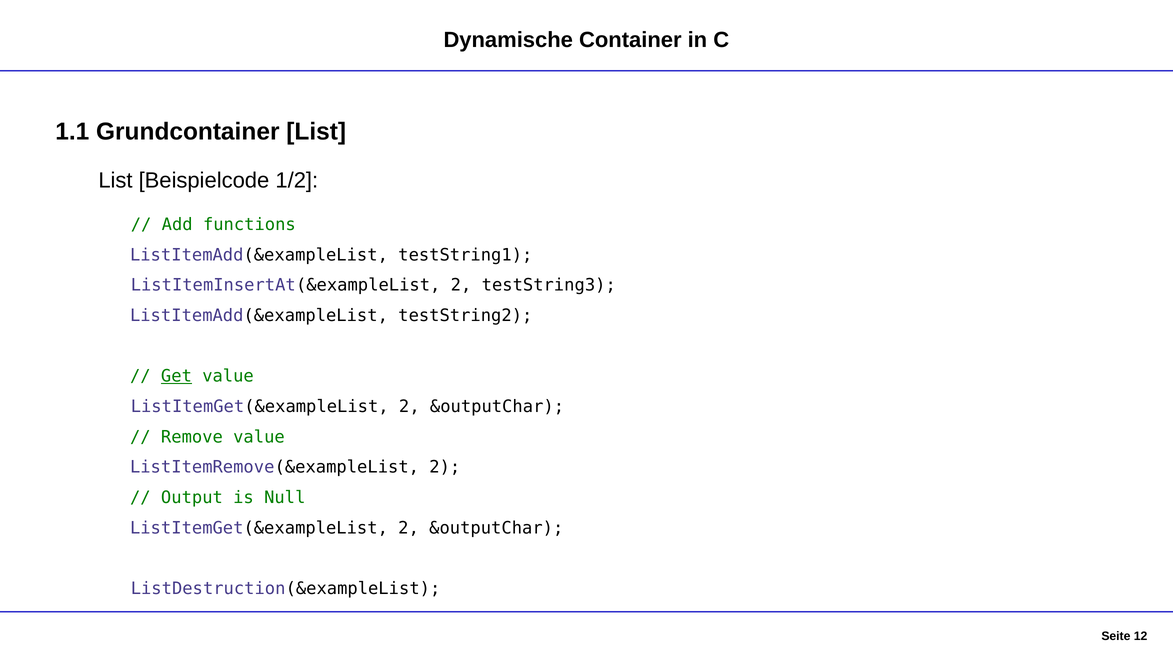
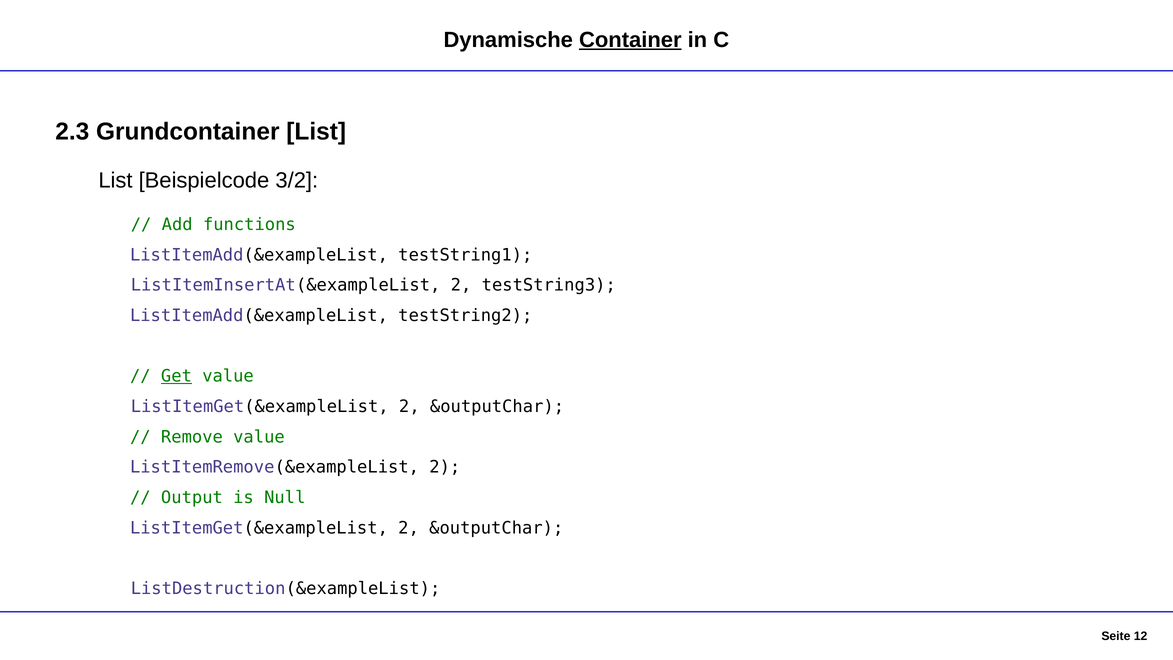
Container underline: none -> present (630, 40)
1.1: 1.1 -> 2.3 (72, 132)
1/2: 1/2 -> 3/2 (297, 181)
